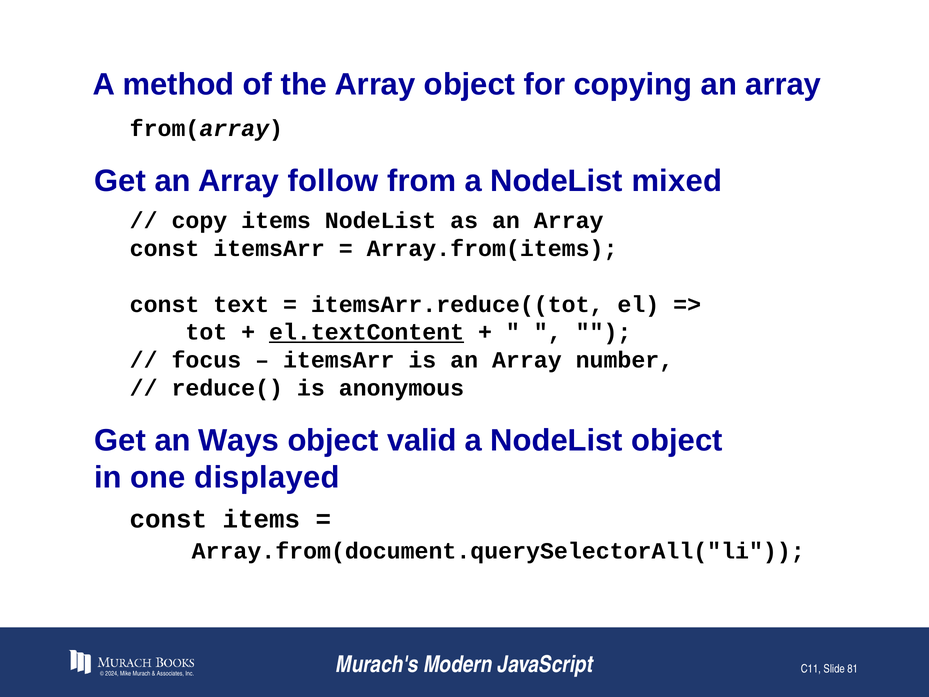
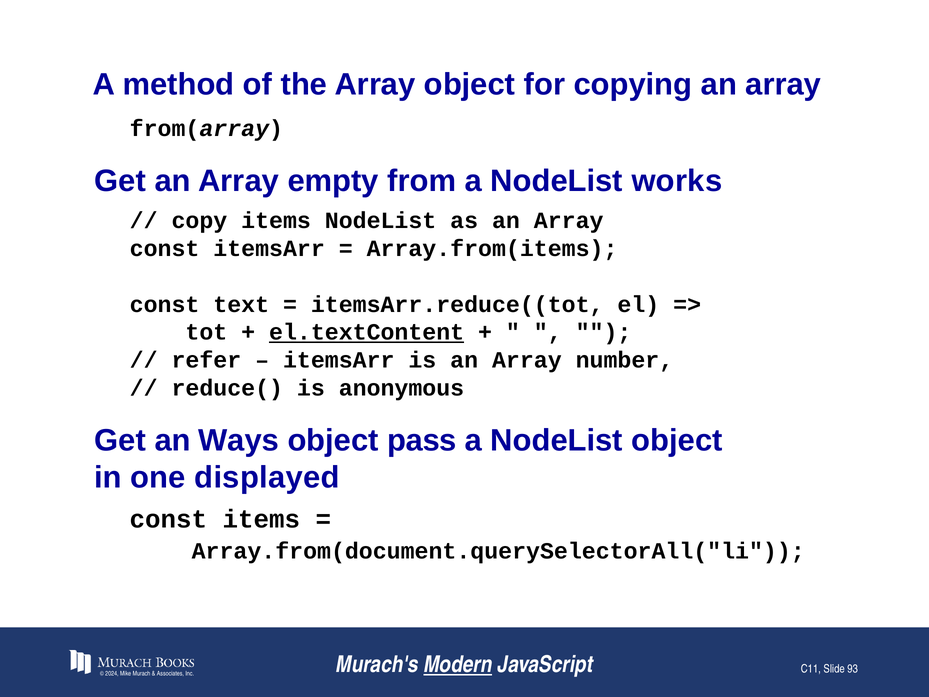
follow: follow -> empty (333, 181)
mixed: mixed -> works (677, 181)
focus: focus -> refer (206, 360)
valid: valid -> pass (422, 440)
Modern underline: none -> present (458, 664)
81: 81 -> 93 (853, 668)
